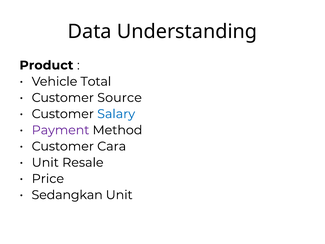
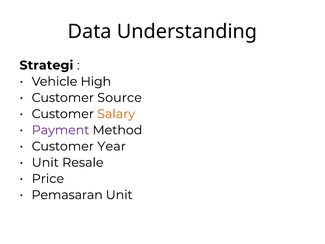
Product: Product -> Strategi (46, 65)
Total: Total -> High (96, 81)
Salary colour: blue -> orange (116, 114)
Cara: Cara -> Year (112, 146)
Sedangkan: Sedangkan -> Pemasaran (67, 195)
